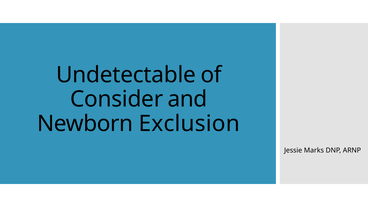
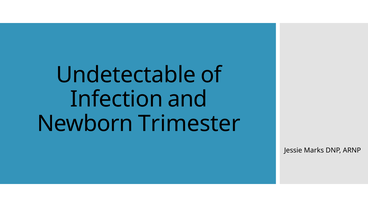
Consider: Consider -> Infection (117, 99)
Exclusion: Exclusion -> Trimester (189, 124)
